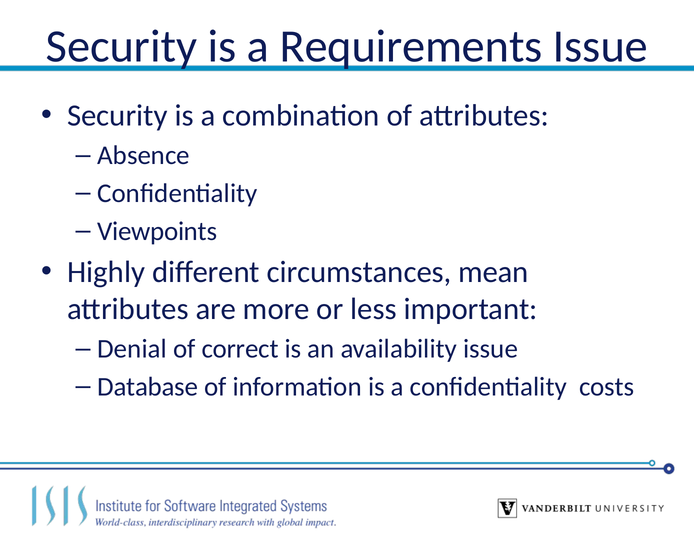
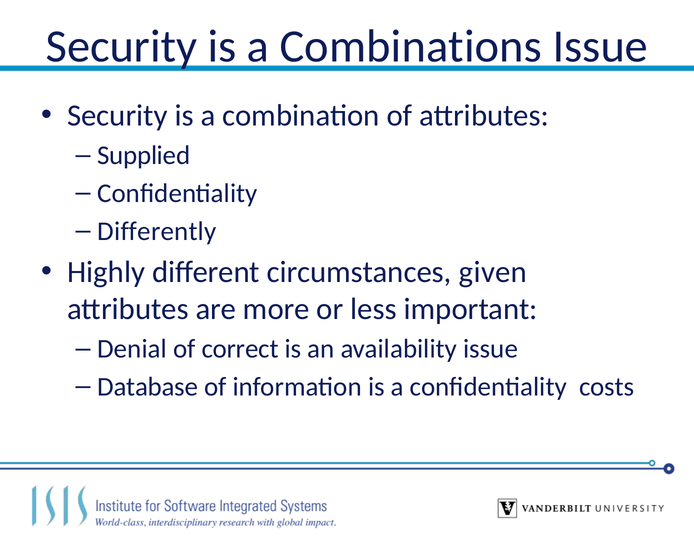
Requirements: Requirements -> Combinations (411, 47)
Absence: Absence -> Supplied (144, 156)
Viewpoints: Viewpoints -> Differently (157, 231)
mean: mean -> given (493, 272)
